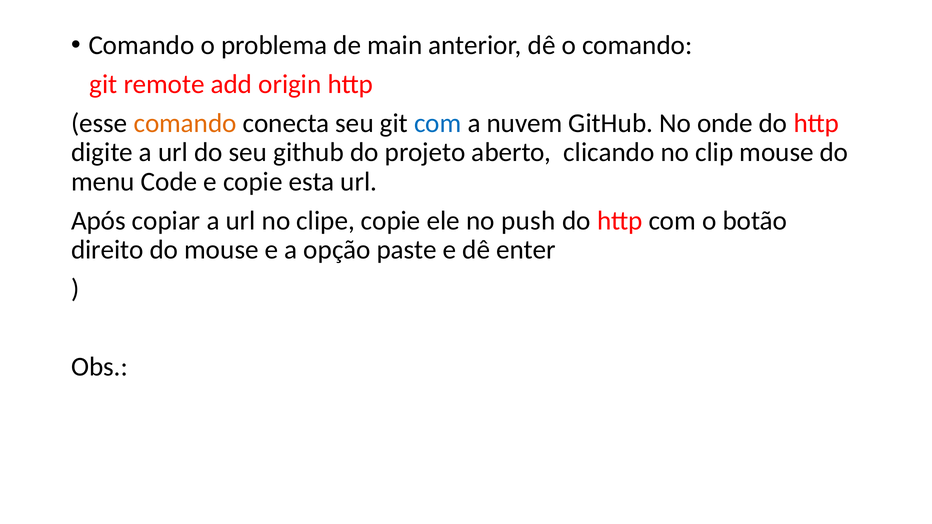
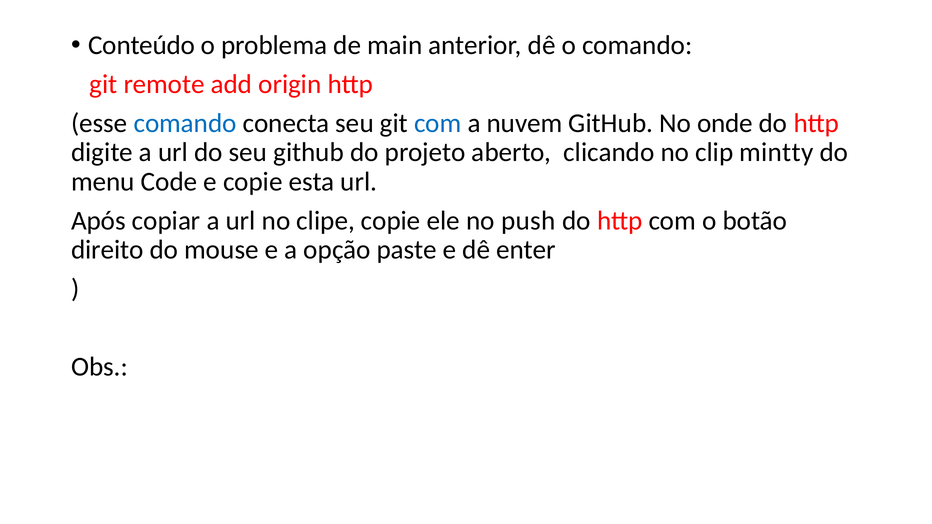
Comando: Comando -> Conteúdo (142, 45)
comando colour: orange -> blue (185, 123)
clip mouse: mouse -> mintty (776, 152)
